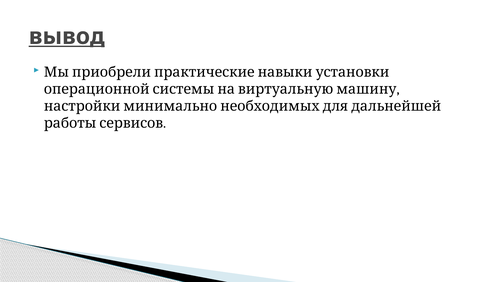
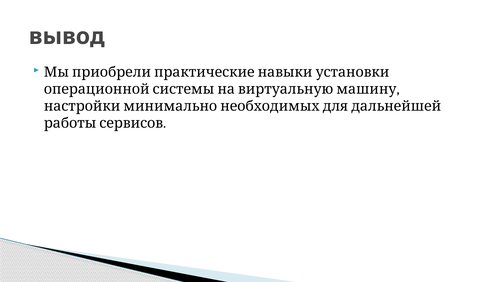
вывод underline: present -> none (67, 36)
